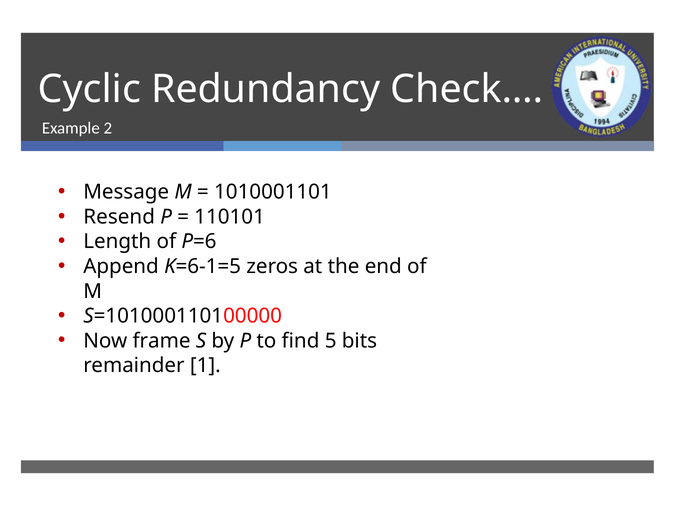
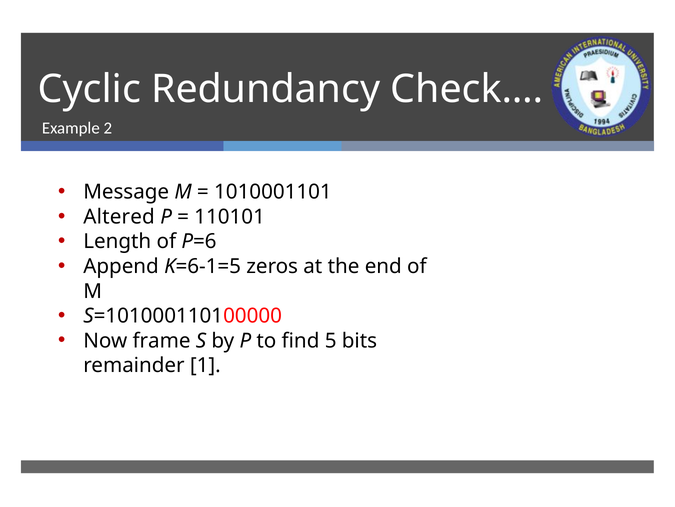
Resend: Resend -> Altered (119, 217)
